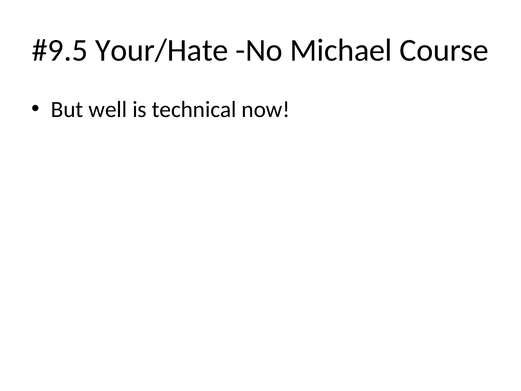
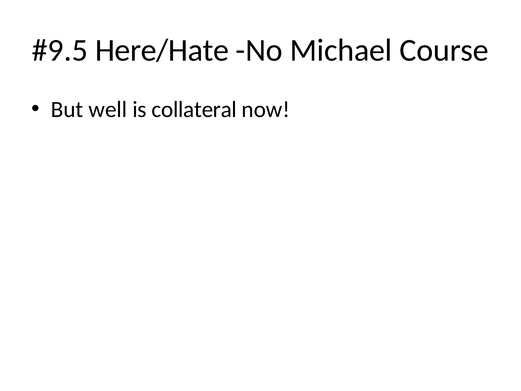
Your/Hate: Your/Hate -> Here/Hate (162, 50)
technical: technical -> collateral (194, 109)
